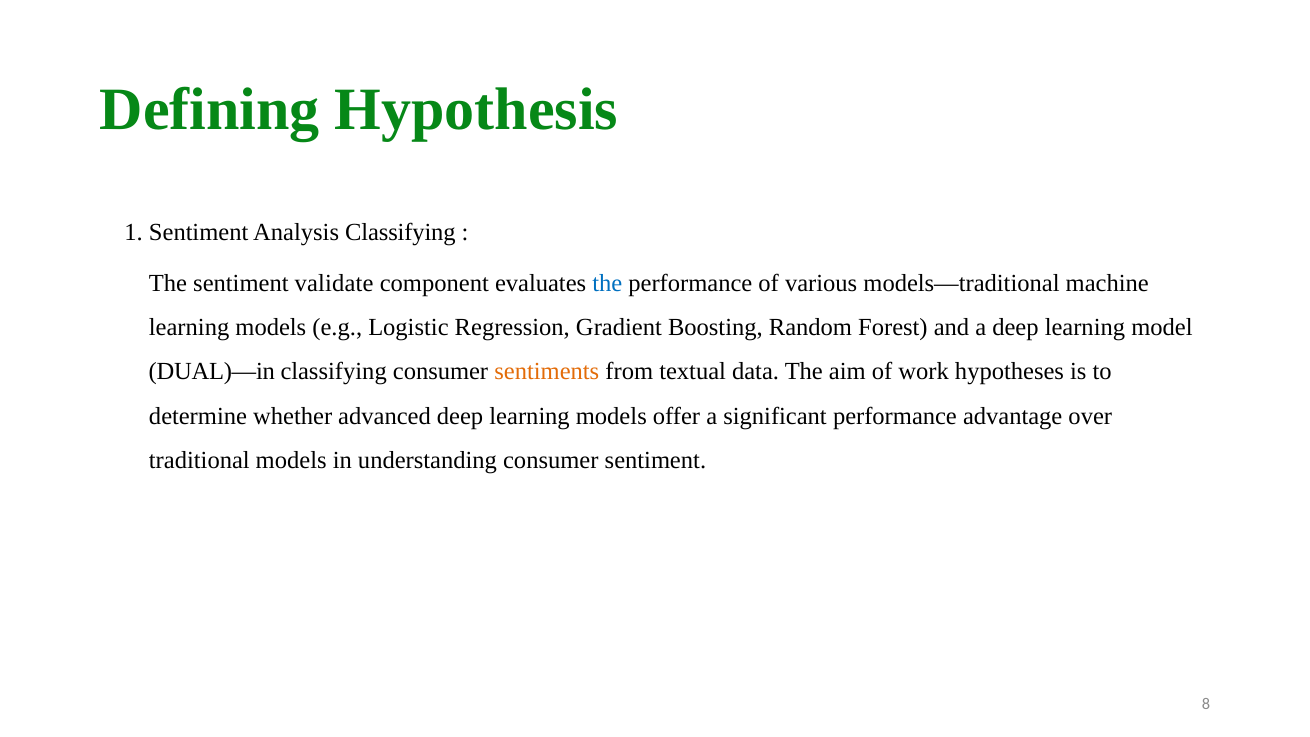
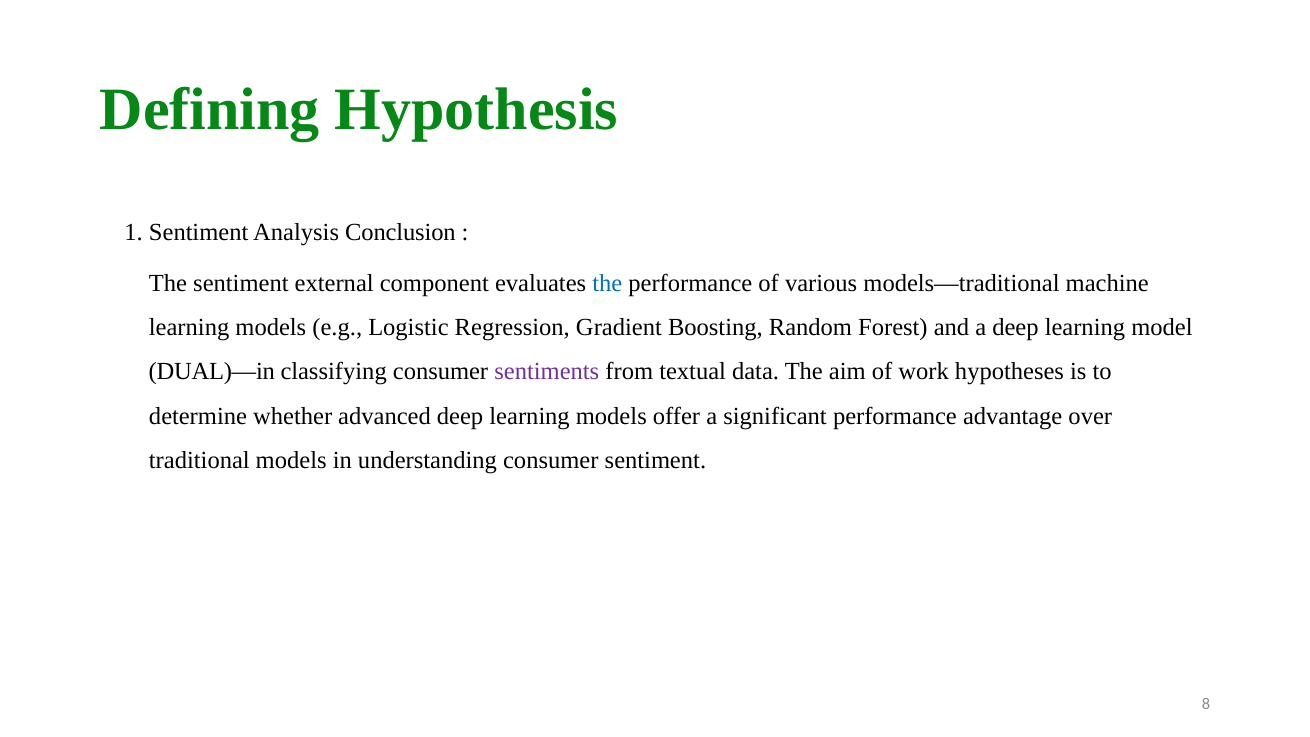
Analysis Classifying: Classifying -> Conclusion (400, 232)
validate: validate -> external (334, 283)
sentiments colour: orange -> purple (547, 372)
